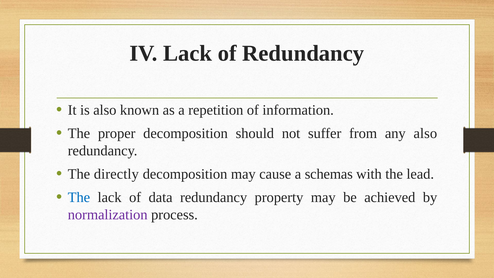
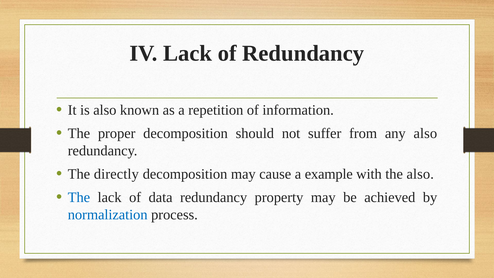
schemas: schemas -> example (329, 174)
the lead: lead -> also (420, 174)
normalization colour: purple -> blue (108, 215)
